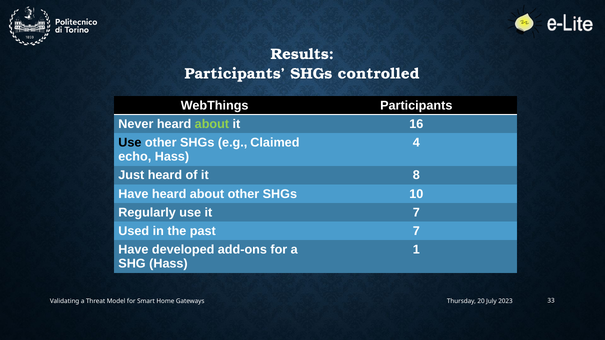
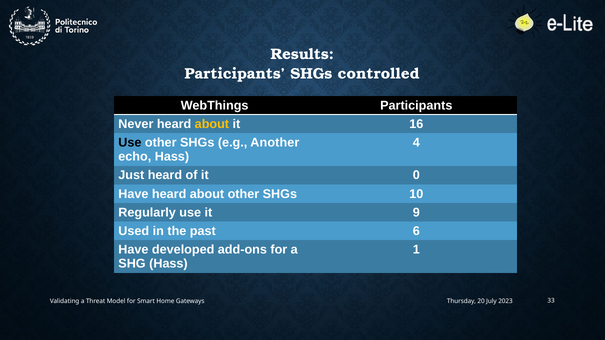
about colour: light green -> yellow (212, 124)
Claimed: Claimed -> Another (275, 143)
8: 8 -> 0 (416, 175)
it 7: 7 -> 9 (416, 213)
past 7: 7 -> 6 (416, 231)
